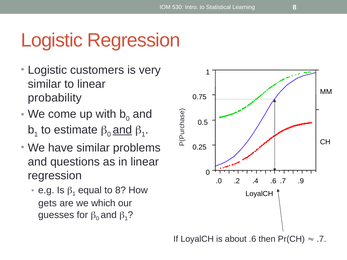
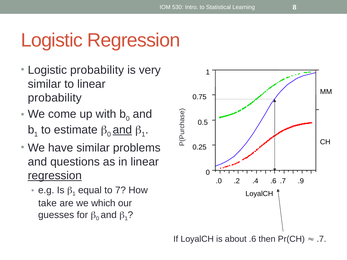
Logistic customers: customers -> probability (97, 70)
regression underline: none -> present (55, 176)
to 8: 8 -> 7 (120, 190)
gets: gets -> take (47, 203)
